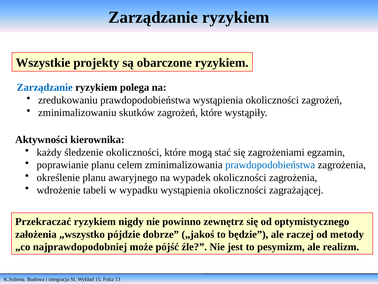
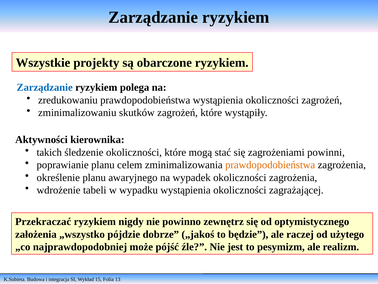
każdy: każdy -> takich (49, 152)
egzamin: egzamin -> powinni (326, 152)
prawdopodobieństwa colour: blue -> orange (270, 165)
metody: metody -> użytego (347, 234)
